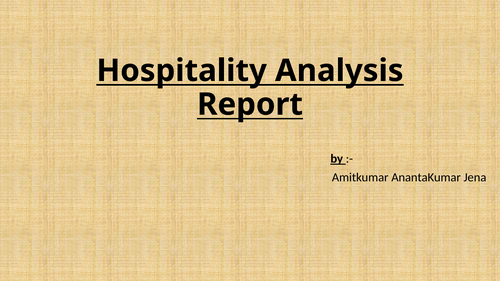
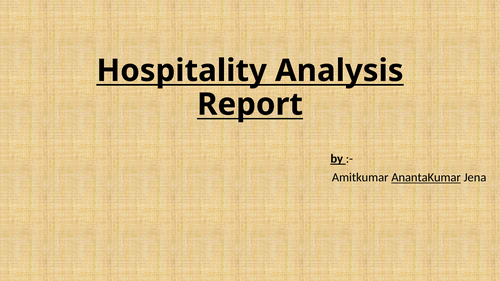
AnantaKumar underline: none -> present (426, 178)
